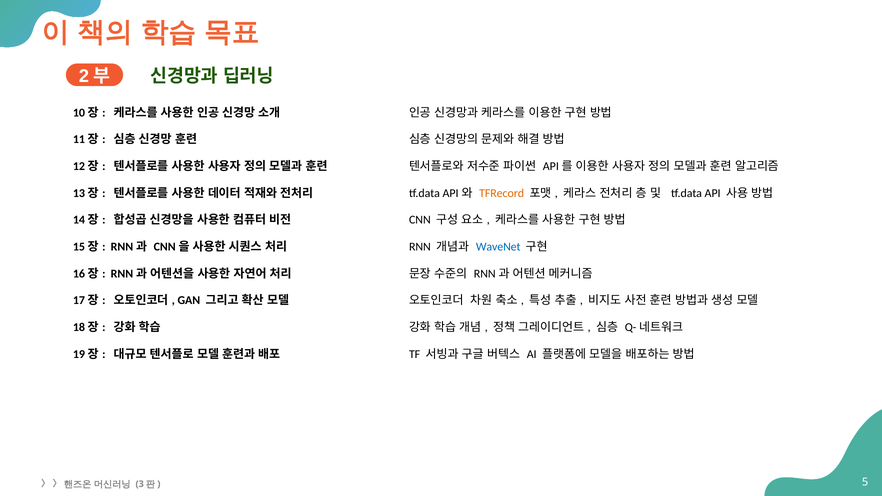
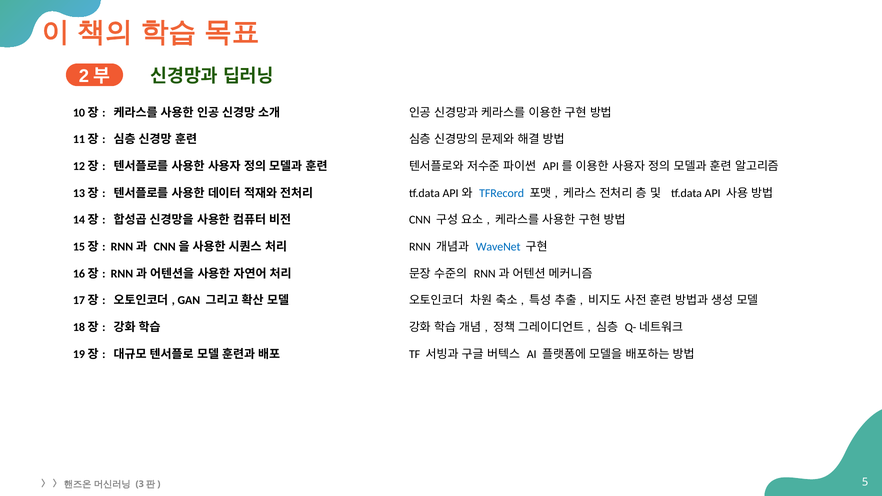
TFRecord colour: orange -> blue (502, 193)
